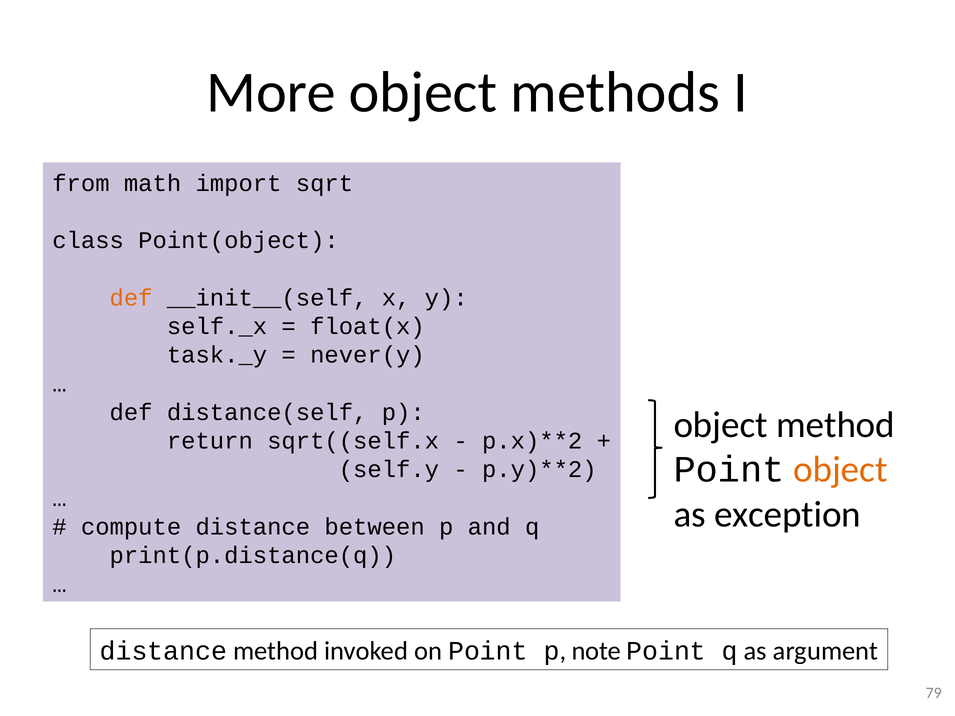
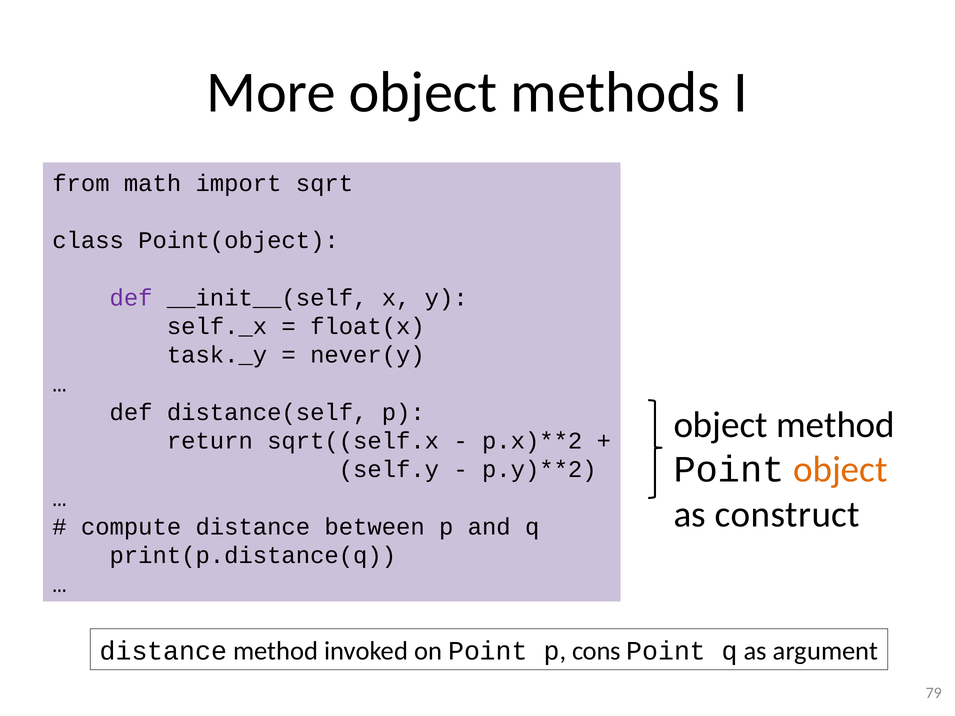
def colour: orange -> purple (131, 298)
exception: exception -> construct (787, 514)
note: note -> cons (596, 651)
